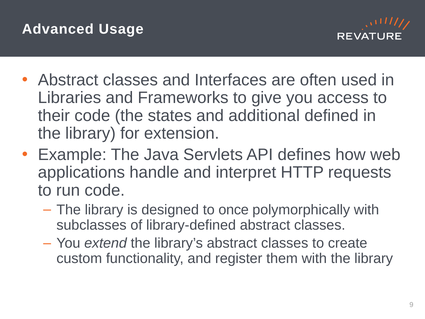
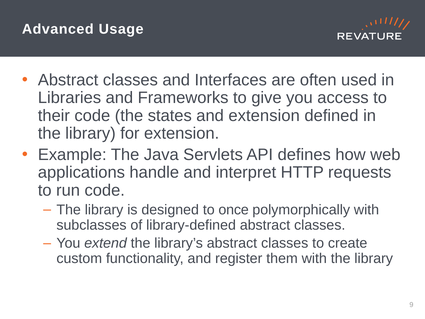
and additional: additional -> extension (264, 116)
